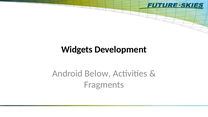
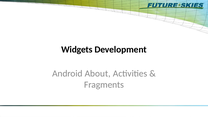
Below: Below -> About (98, 74)
